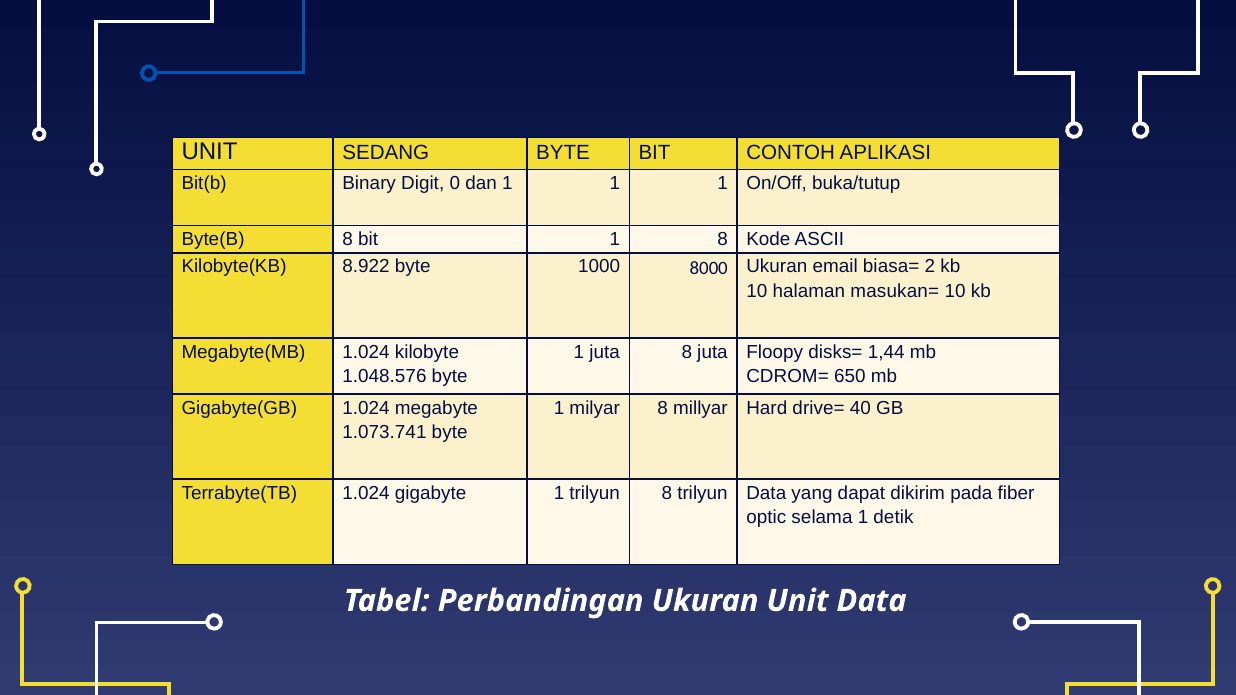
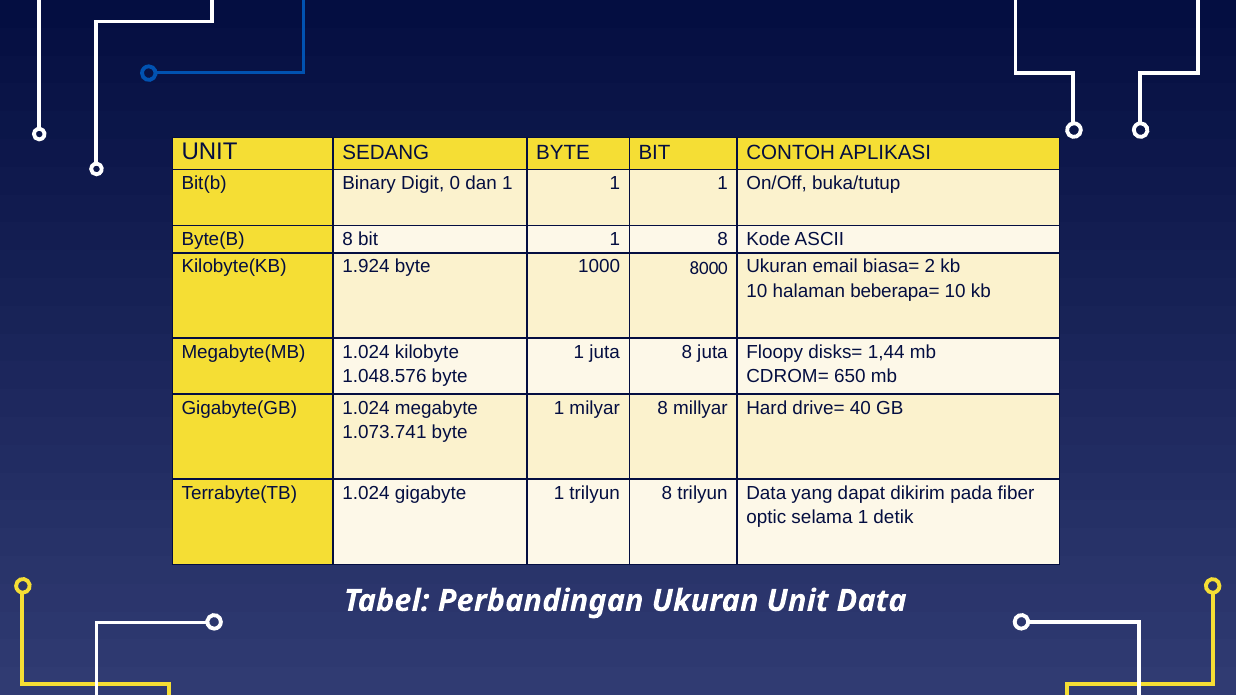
8.922: 8.922 -> 1.924 (366, 267)
masukan=: masukan= -> beberapa= (895, 291)
